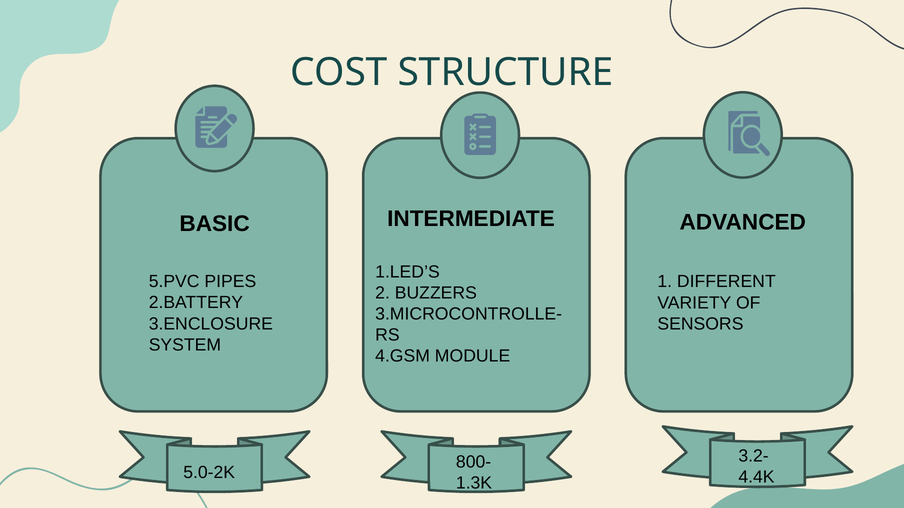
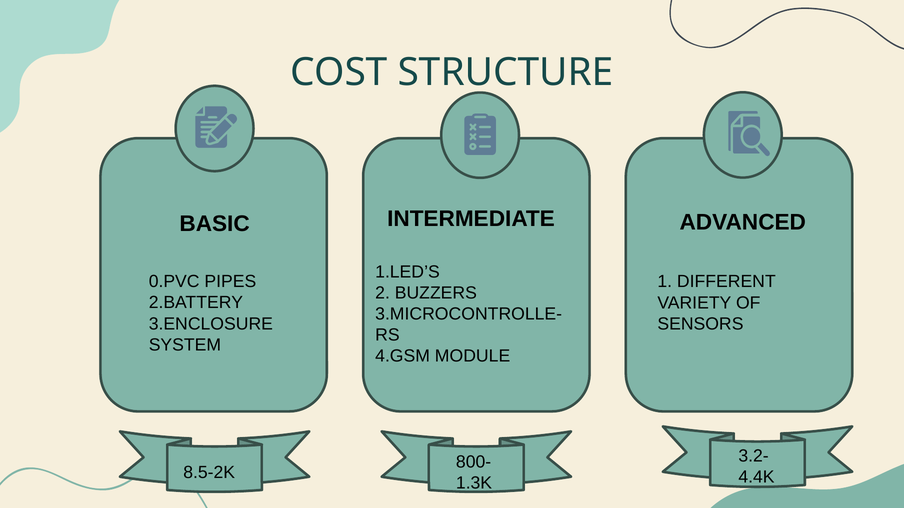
5.PVC: 5.PVC -> 0.PVC (174, 282)
5.0-2K: 5.0-2K -> 8.5-2K (209, 473)
